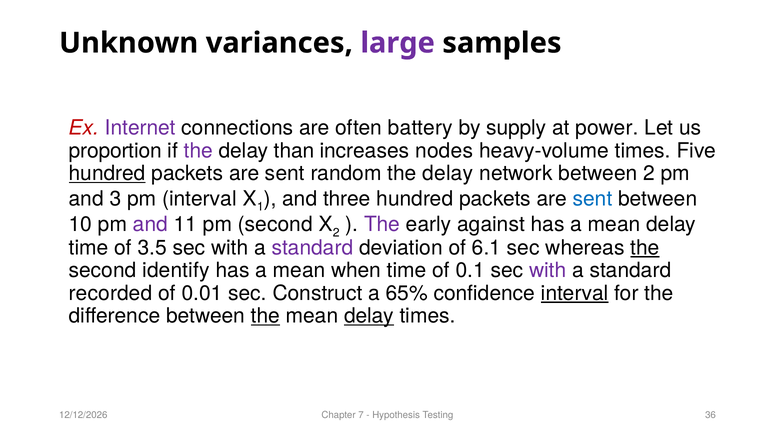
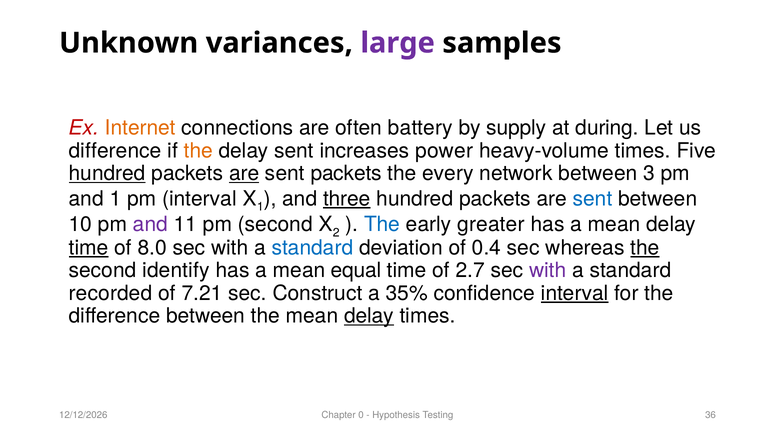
Internet colour: purple -> orange (140, 128)
power: power -> during (607, 128)
proportion: proportion -> difference (115, 151)
the colour: purple -> orange (198, 151)
delay than: than -> sent (294, 151)
nodes: nodes -> power (444, 151)
are underline: none -> present (244, 173)
sent random: random -> packets (346, 173)
delay: delay -> every (448, 173)
between 2: 2 -> 3 (649, 173)
and 3: 3 -> 1 (115, 199)
three underline: none -> present (347, 199)
The colour: purple -> blue (382, 224)
against: against -> greater (491, 224)
time underline: none -> present (89, 248)
3.5: 3.5 -> 8.0 (152, 248)
standard colour: purple -> blue (312, 248)
6.1: 6.1 -> 0.4 (486, 248)
when: when -> equal (356, 270)
0.1: 0.1 -> 2.7 (470, 270)
0.01: 0.01 -> 7.21 (202, 293)
65%: 65% -> 35% (407, 293)
the underline: present -> none (265, 316)
7: 7 -> 0 (361, 415)
